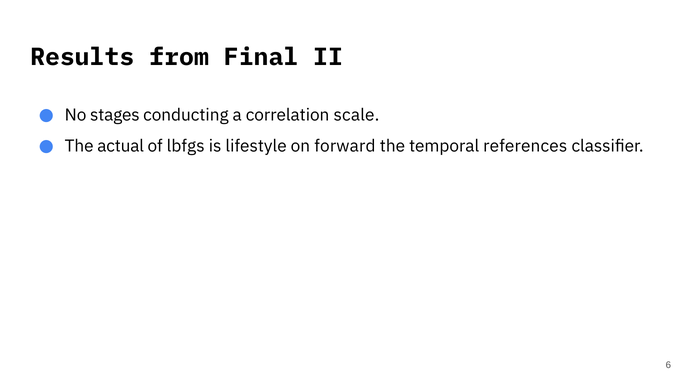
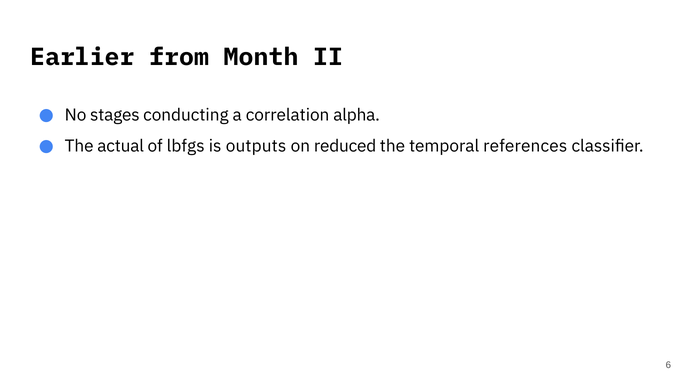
Results: Results -> Earlier (82, 57)
Final: Final -> Month (261, 57)
scale: scale -> alpha (357, 115)
lifestyle: lifestyle -> outputs (256, 146)
forward: forward -> reduced (345, 146)
